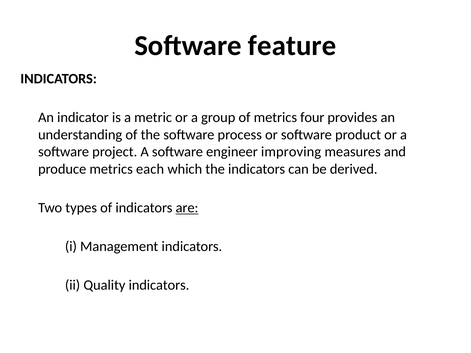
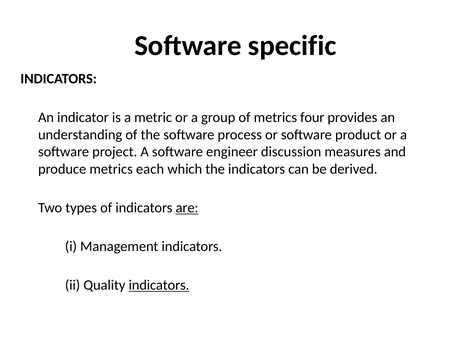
feature: feature -> specific (292, 46)
improving: improving -> discussion (291, 152)
indicators underline: none -> present (159, 285)
